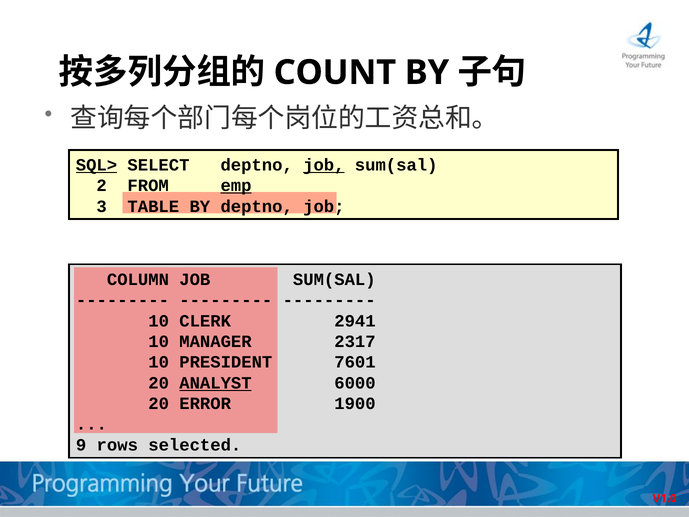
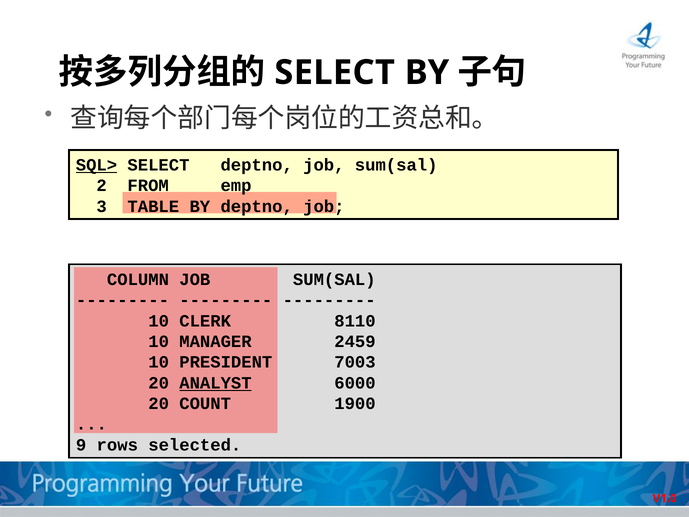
COUNT: COUNT -> SELECT (335, 72)
job underline: present -> none (324, 165)
emp underline: present -> none (236, 186)
2941: 2941 -> 8110 (355, 321)
2317: 2317 -> 2459 (355, 341)
7601: 7601 -> 7003 (355, 362)
ERROR: ERROR -> COUNT (205, 403)
